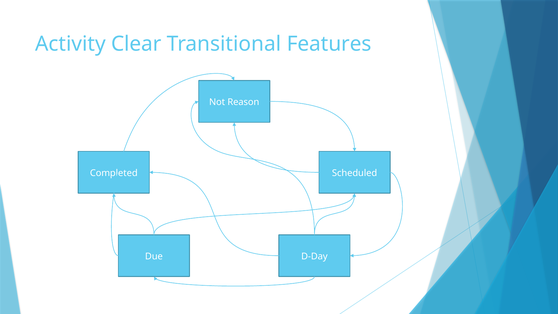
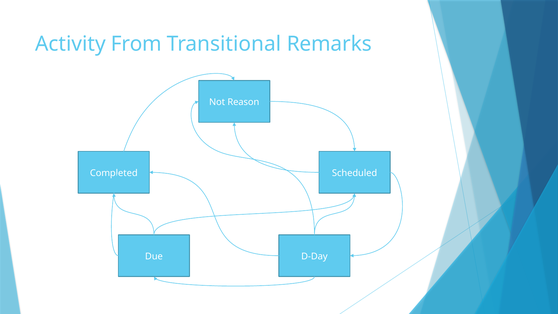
Clear: Clear -> From (136, 44)
Features: Features -> Remarks (329, 44)
